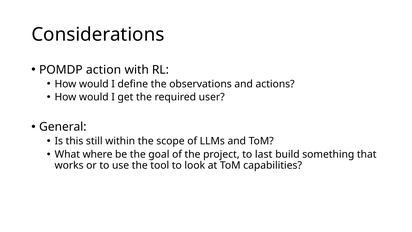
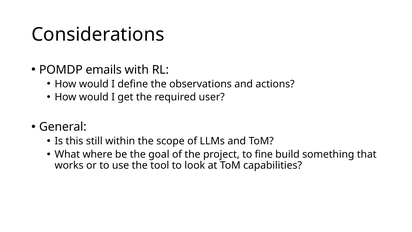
action: action -> emails (104, 70)
last: last -> fine (264, 154)
